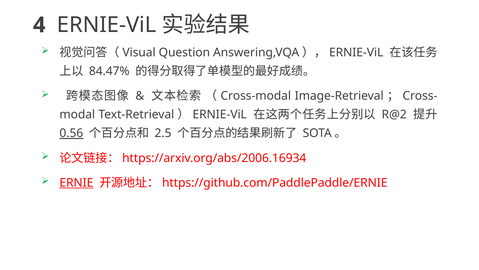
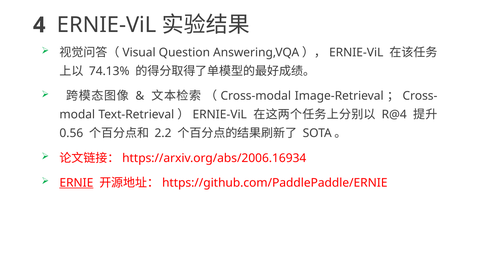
84.47%: 84.47% -> 74.13% (109, 71)
R@2: R@2 -> R@4 (394, 114)
0.56 underline: present -> none (71, 133)
2.5: 2.5 -> 2.2 (163, 133)
